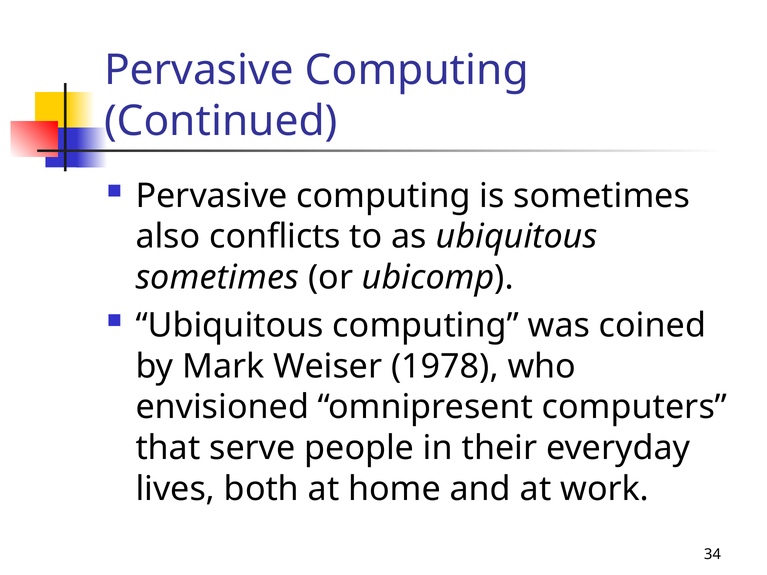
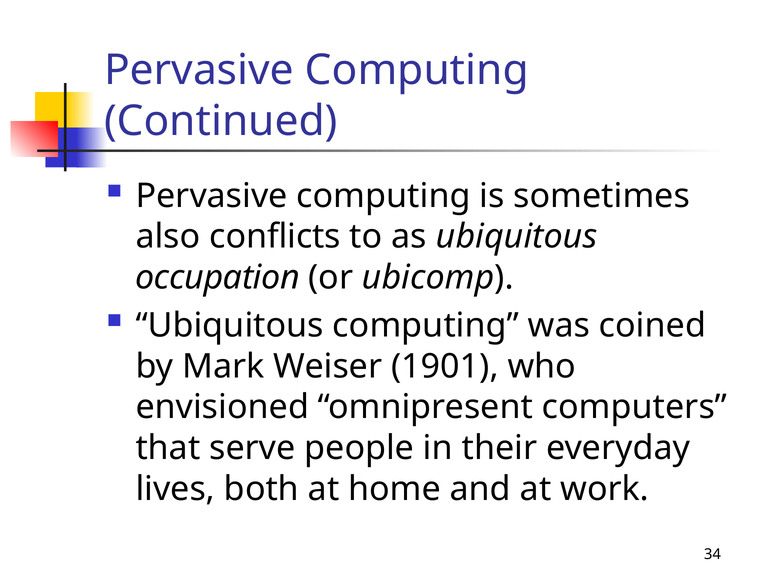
sometimes: sometimes -> occupation (218, 278)
1978: 1978 -> 1901 (445, 366)
